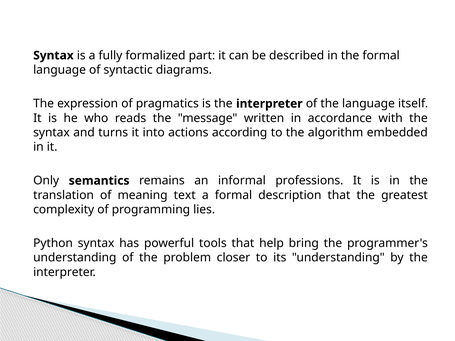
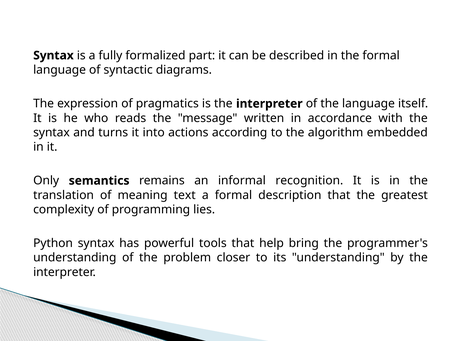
professions: professions -> recognition (309, 181)
